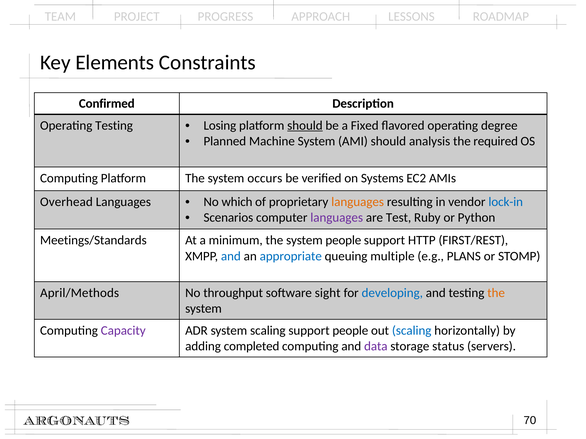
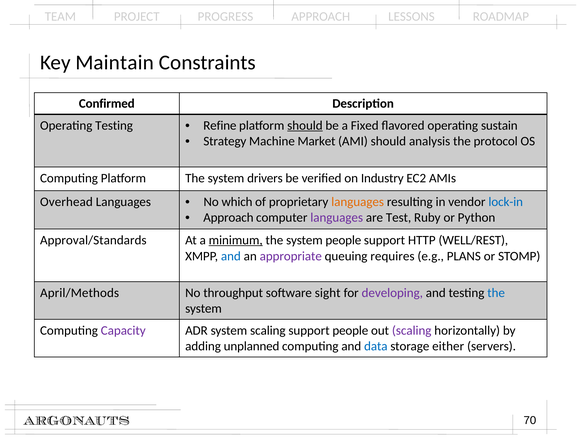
Elements: Elements -> Maintain (115, 63)
Losing: Losing -> Refine (220, 126)
degree: degree -> sustain (499, 126)
Planned: Planned -> Strategy (225, 141)
Machine System: System -> Market (316, 141)
required: required -> protocol (496, 141)
occurs: occurs -> drivers (265, 178)
Systems: Systems -> Industry (382, 178)
Scenarios: Scenarios -> Approach (228, 218)
Meetings/Standards: Meetings/Standards -> Approval/Standards (93, 240)
minimum underline: none -> present (236, 240)
FIRST/REST: FIRST/REST -> WELL/REST (473, 240)
appropriate colour: blue -> purple (291, 256)
multiple: multiple -> requires (392, 256)
developing colour: blue -> purple (392, 293)
the colour: orange -> blue (496, 293)
scaling colour: blue -> purple (412, 331)
completed: completed -> unplanned (252, 347)
data colour: purple -> blue (376, 347)
status: status -> either (448, 347)
